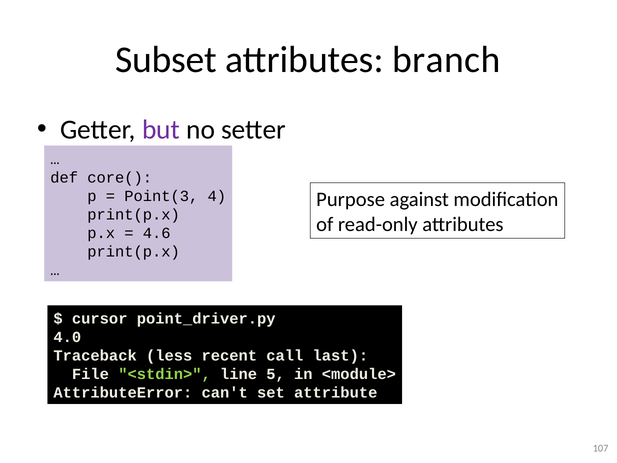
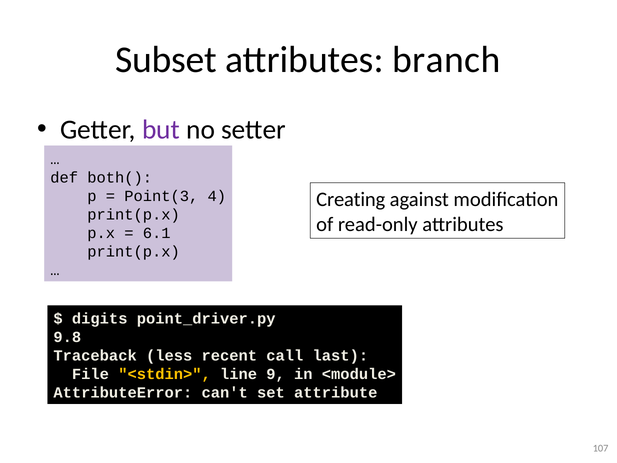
core(: core( -> both( (120, 177)
Purpose: Purpose -> Creating (351, 200)
4.6: 4.6 -> 6.1 (157, 233)
cursor: cursor -> digits (100, 318)
4.0: 4.0 -> 9.8 (67, 337)
<stdin> colour: light green -> yellow (165, 374)
5: 5 -> 9 (276, 374)
